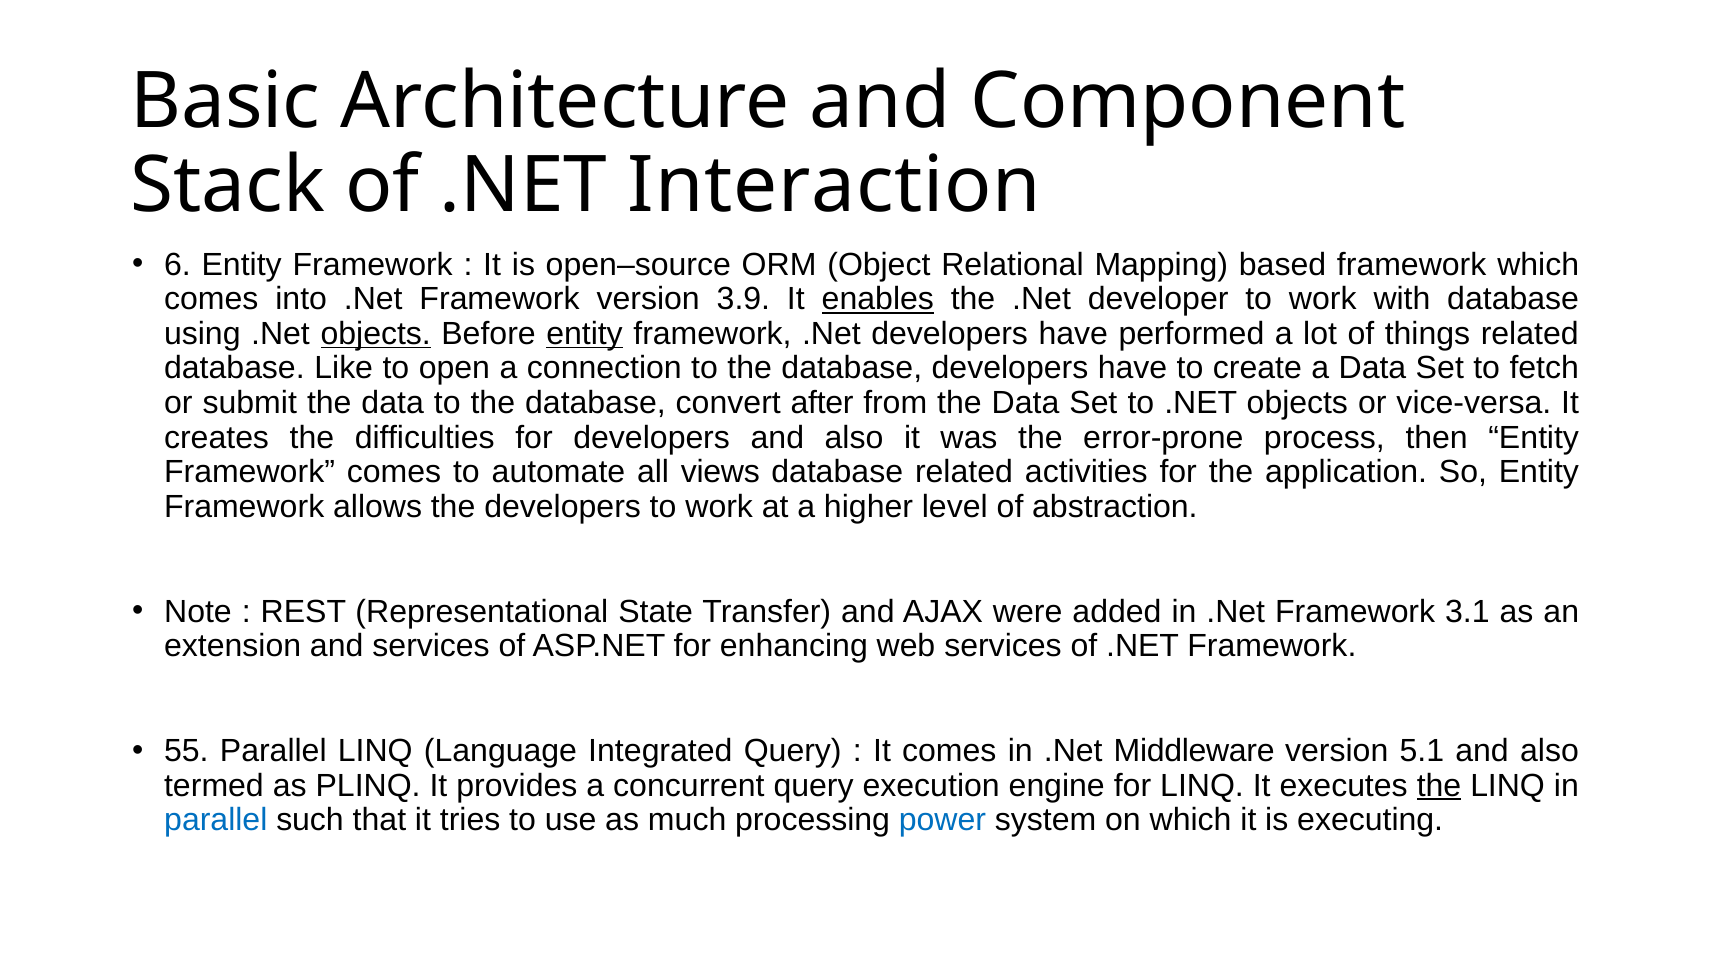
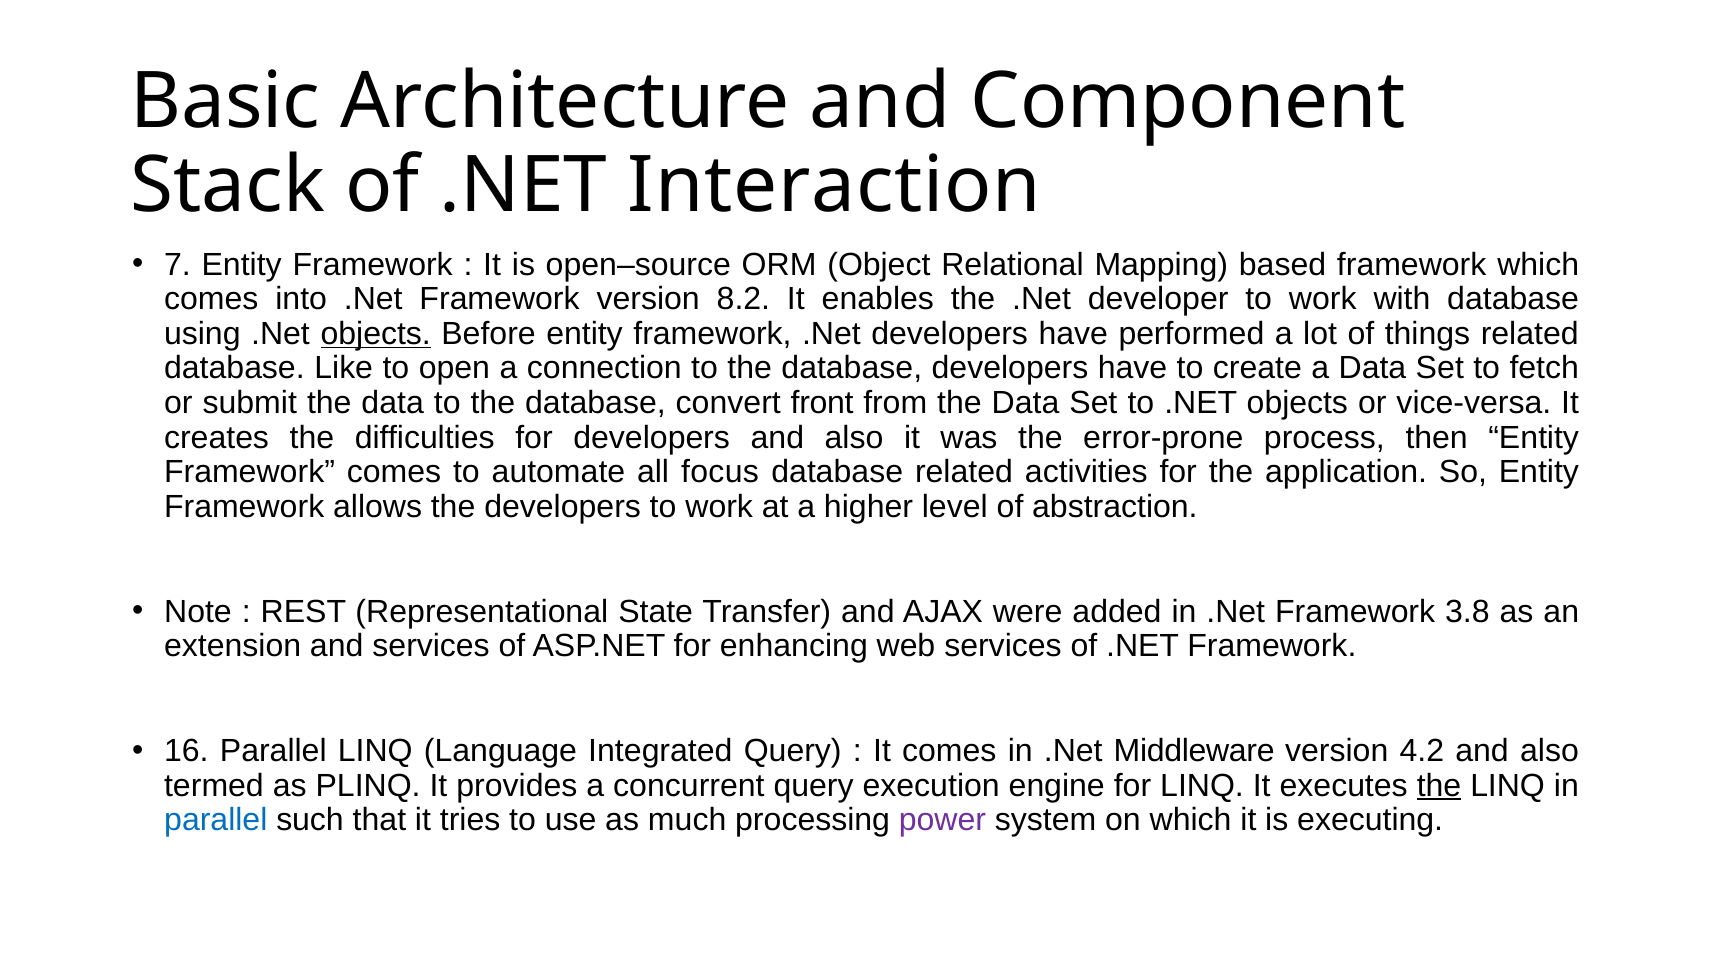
6: 6 -> 7 (178, 265)
3.9: 3.9 -> 8.2 (743, 299)
enables underline: present -> none (878, 299)
entity underline: present -> none (585, 334)
after: after -> front (822, 403)
views: views -> focus (720, 472)
3.1: 3.1 -> 3.8 (1467, 612)
55: 55 -> 16 (186, 751)
5.1: 5.1 -> 4.2 (1422, 751)
power colour: blue -> purple (942, 820)
